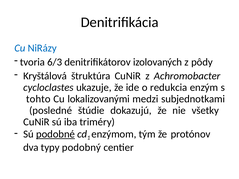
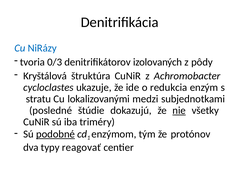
6/3: 6/3 -> 0/3 (55, 62)
tohto: tohto -> stratu (38, 99)
nie underline: none -> present (179, 111)
podobný: podobný -> reagovať (81, 148)
